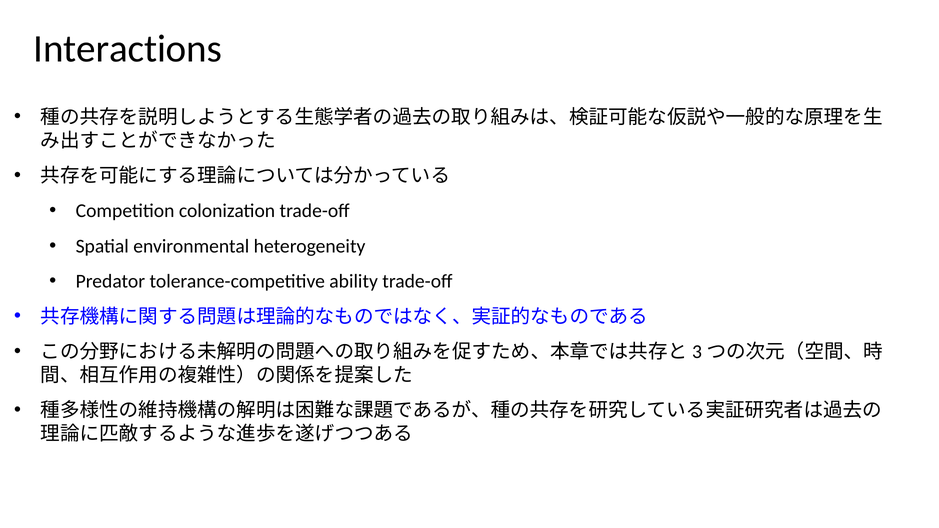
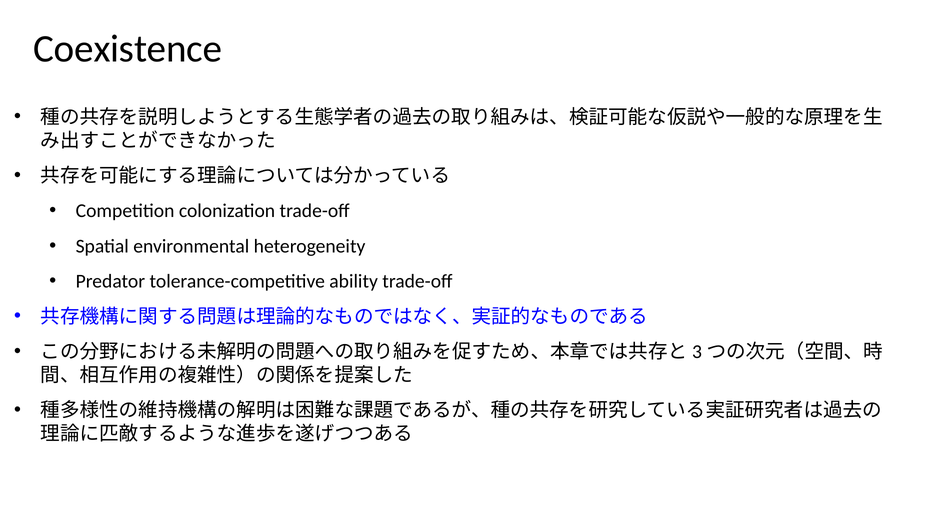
Interactions: Interactions -> Coexistence (128, 49)
